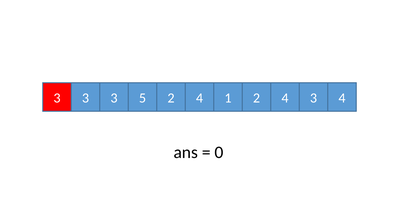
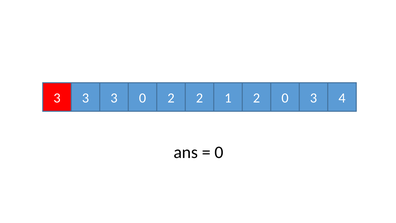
3 5: 5 -> 0 (143, 98)
4: 4 -> 2 (200, 98)
1 2 4: 4 -> 0 (285, 98)
